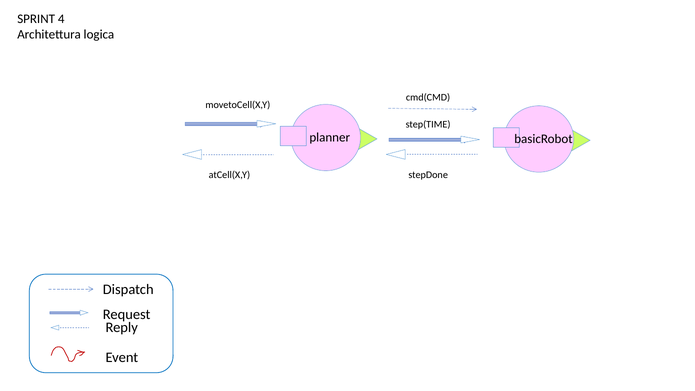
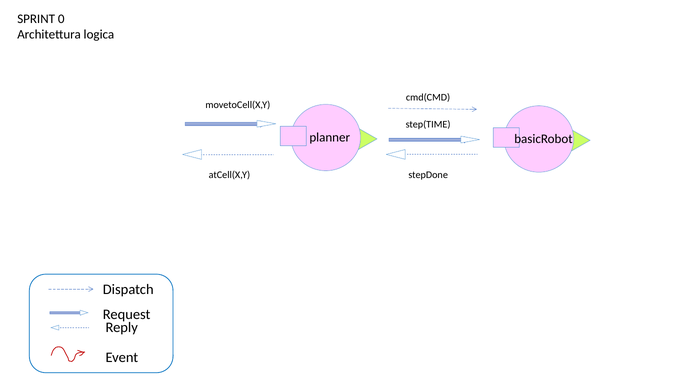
4: 4 -> 0 (61, 19)
